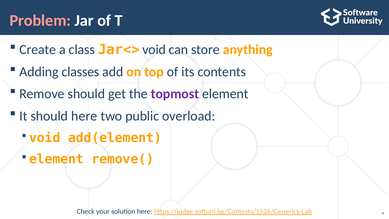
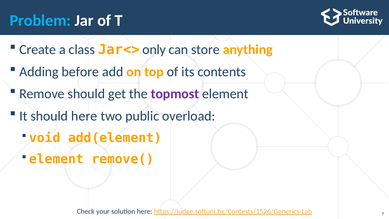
Problem colour: pink -> light blue (40, 20)
Jar<> void: void -> only (154, 49)
classes: classes -> before (80, 72)
